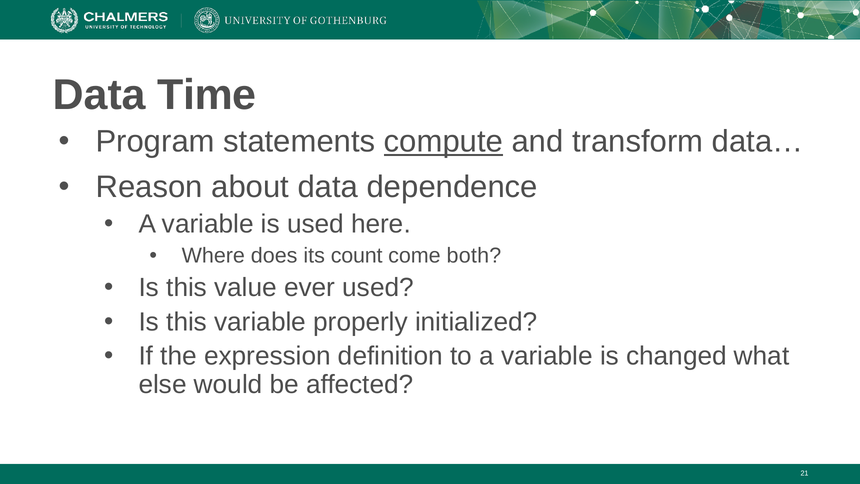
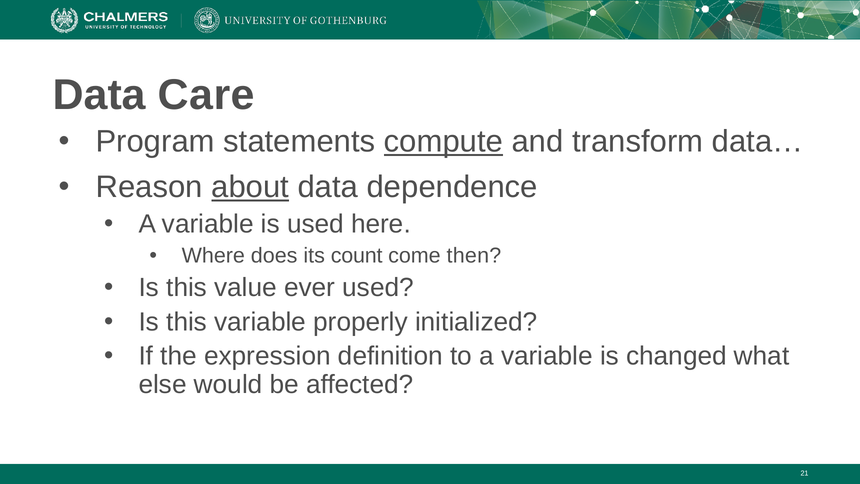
Time: Time -> Care (206, 95)
about underline: none -> present (250, 187)
both: both -> then (474, 256)
